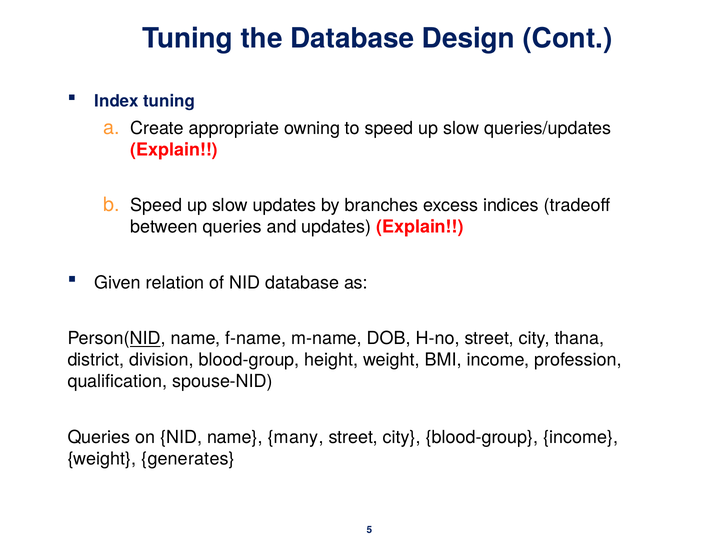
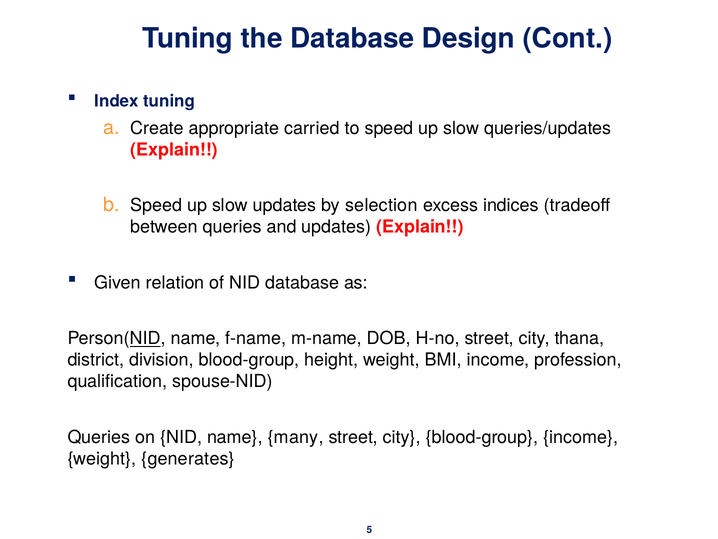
owning: owning -> carried (312, 128)
branches: branches -> selection (381, 205)
